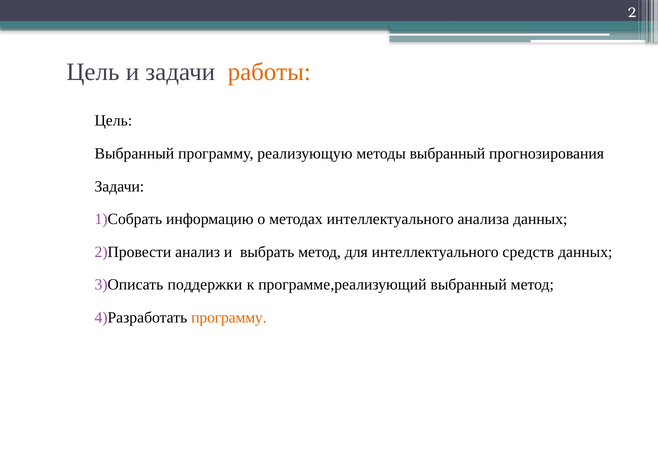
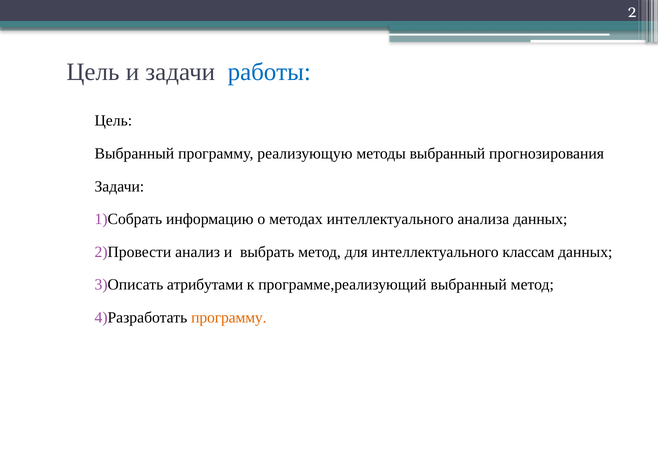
работы colour: orange -> blue (269, 72)
средств: средств -> классам (528, 252)
поддержки: поддержки -> атрибутами (205, 285)
